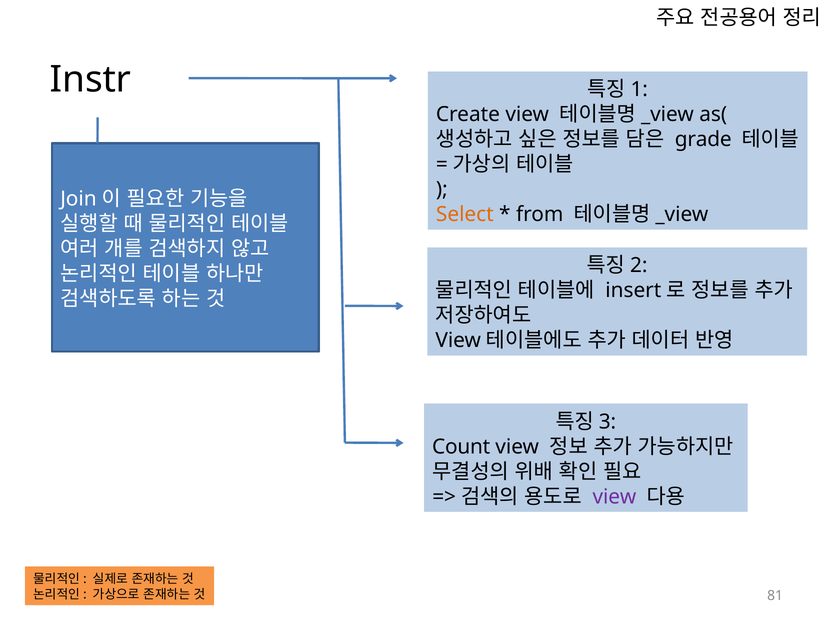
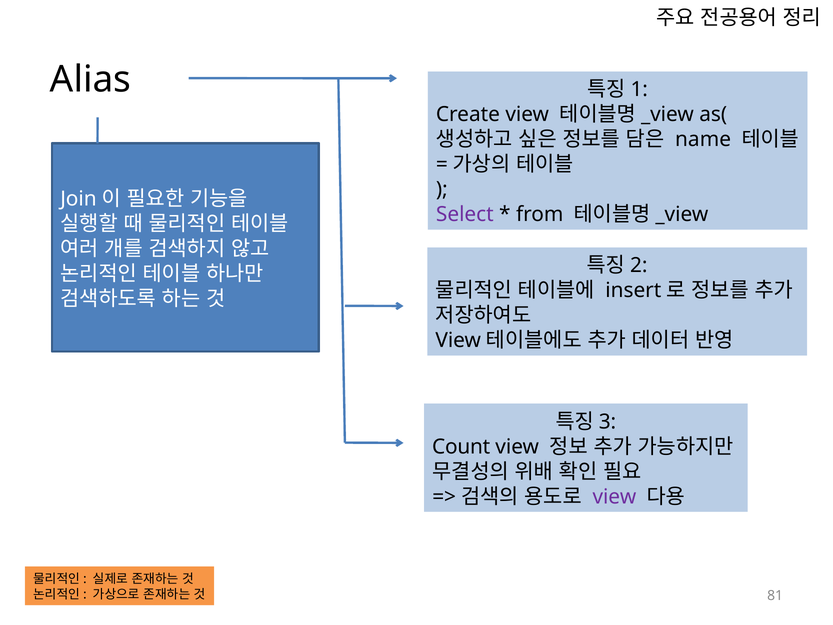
Instr: Instr -> Alias (91, 80)
grade: grade -> name (703, 140)
Select colour: orange -> purple (465, 215)
